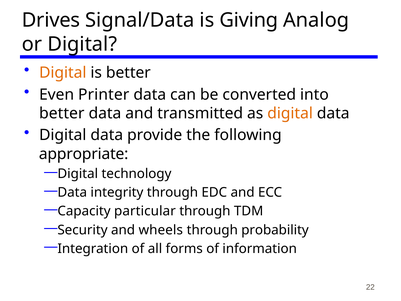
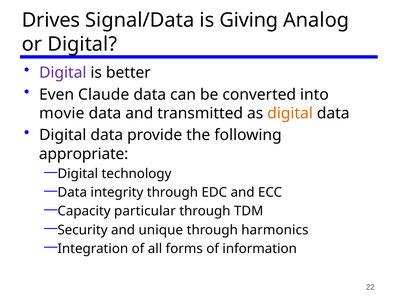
Digital colour: orange -> purple (63, 73)
Printer: Printer -> Claude (104, 94)
better: better -> movie (62, 113)
wheels: wheels -> unique (161, 230)
probability: probability -> harmonics (275, 230)
